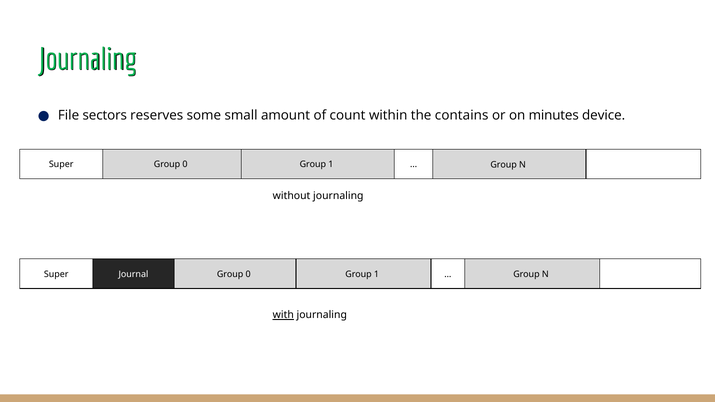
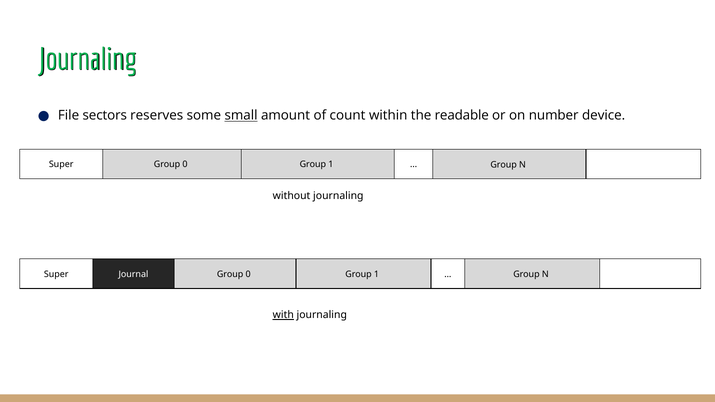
small underline: none -> present (241, 116)
contains: contains -> readable (462, 116)
minutes: minutes -> number (554, 116)
